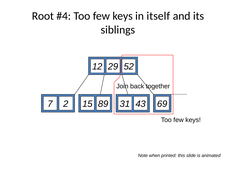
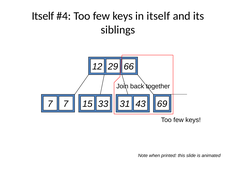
Root: Root -> Itself (43, 16)
52: 52 -> 66 (129, 67)
7 2: 2 -> 7 (66, 104)
89: 89 -> 33 (103, 104)
